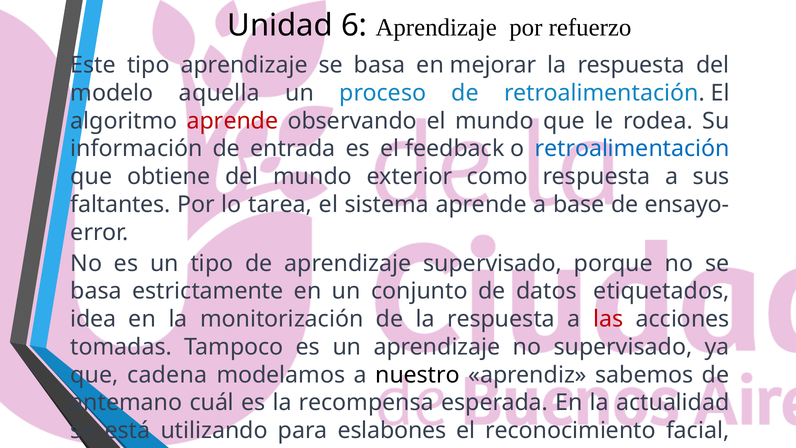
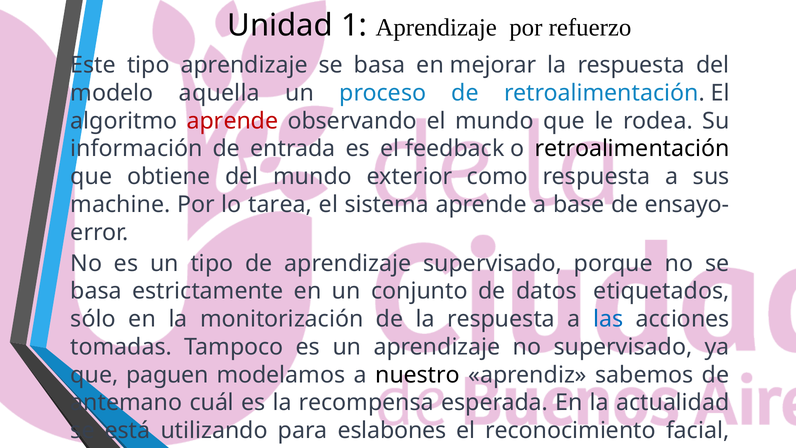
6: 6 -> 1 (354, 25)
retroalimentación colour: blue -> black (632, 149)
faltantes: faltantes -> machine (120, 204)
idea: idea -> sólo (93, 319)
las colour: red -> blue (608, 319)
cadena: cadena -> paguen (167, 375)
